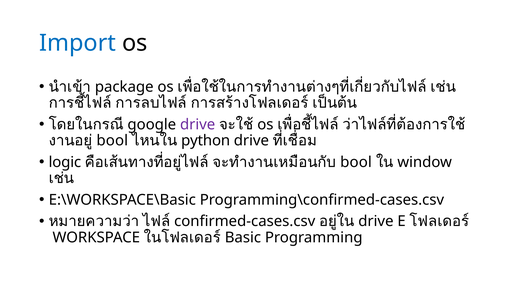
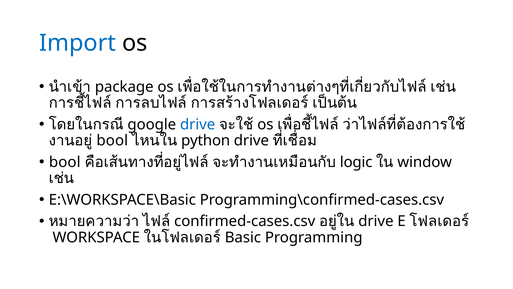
drive colour: purple -> blue (198, 124)
logic: logic -> bool (65, 162)
bool: bool -> logic (356, 162)
